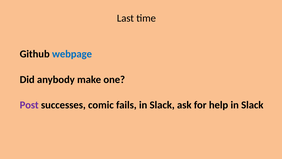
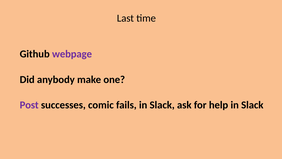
webpage colour: blue -> purple (72, 54)
